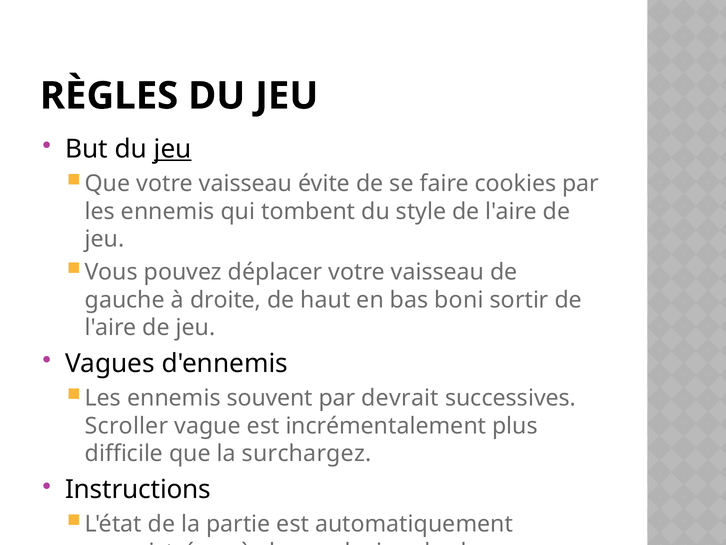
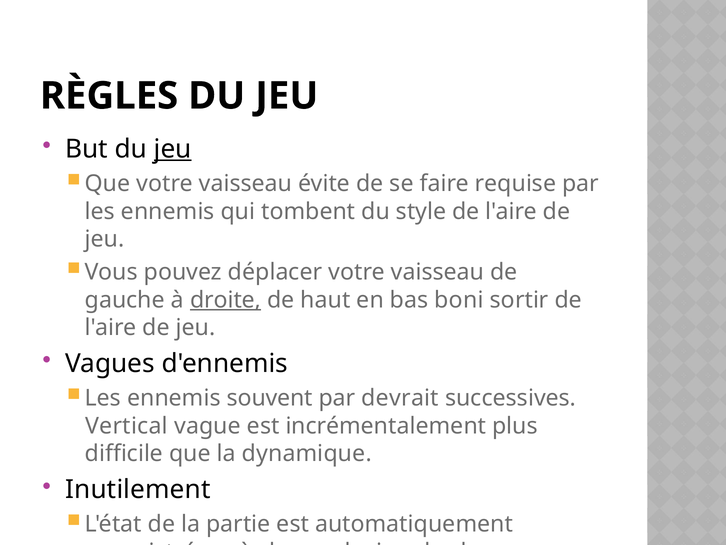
cookies: cookies -> requise (516, 183)
droite underline: none -> present (226, 300)
Scroller: Scroller -> Vertical (127, 426)
surchargez: surchargez -> dynamique (307, 453)
Instructions: Instructions -> Inutilement (138, 489)
